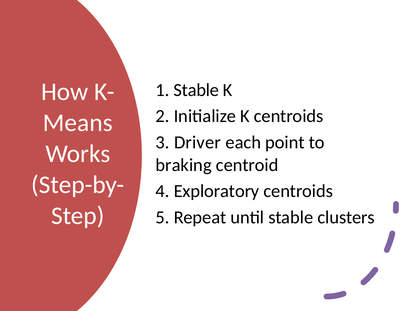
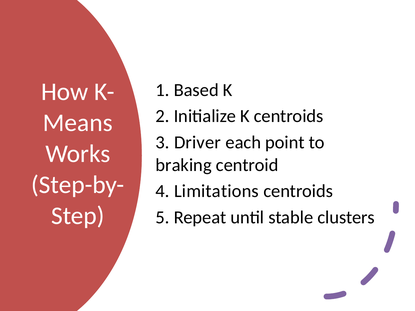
1 Stable: Stable -> Based (196, 90)
Exploratory: Exploratory -> Limitations (216, 191)
